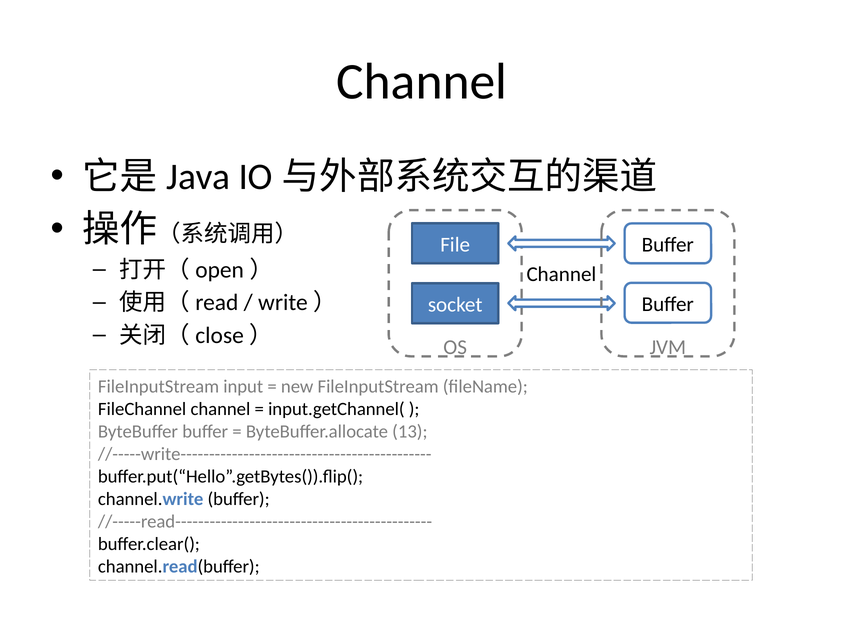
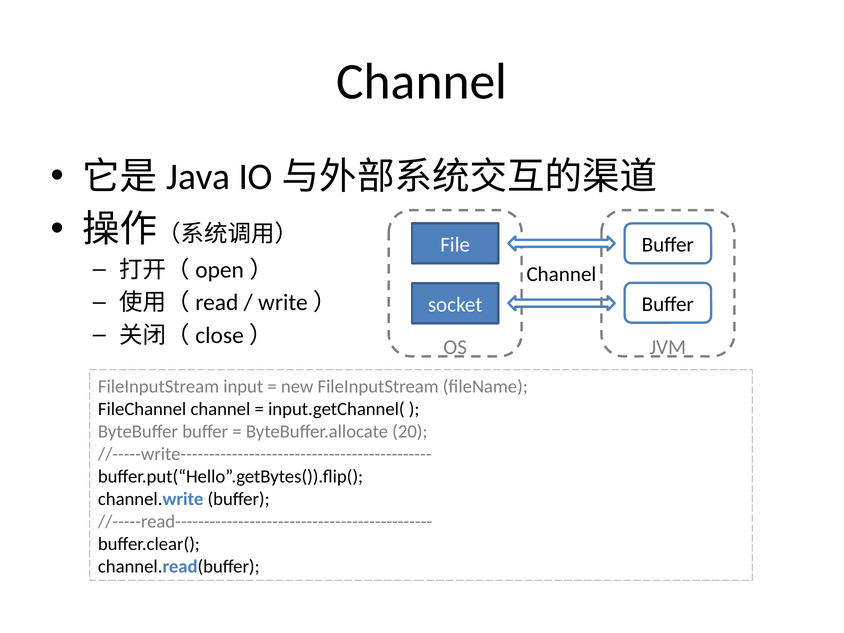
13: 13 -> 20 (410, 431)
